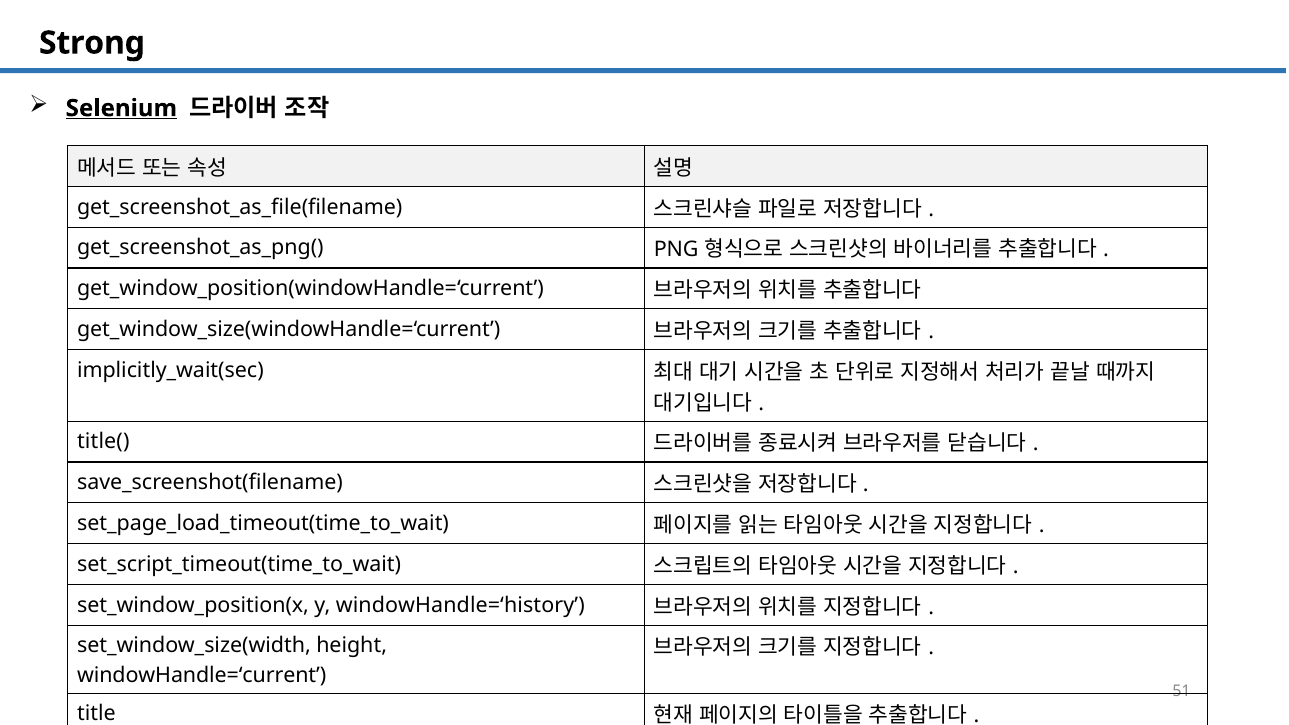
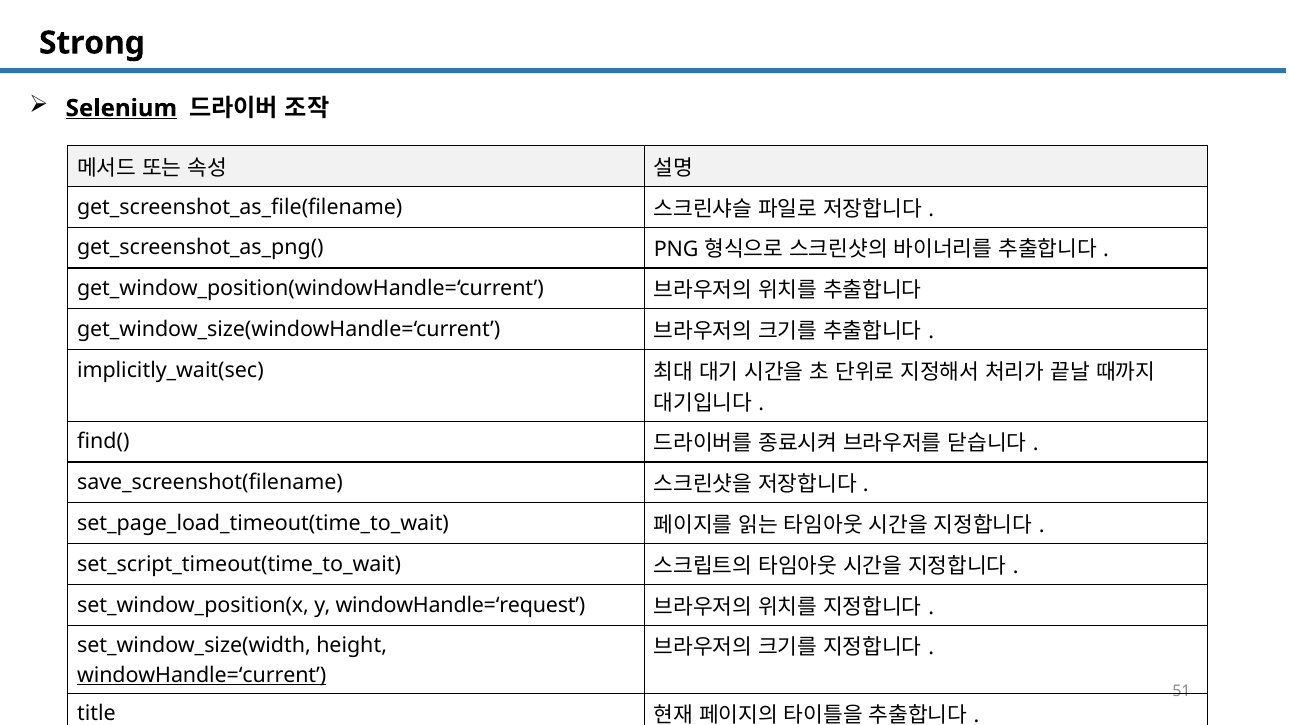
title(: title( -> find( (103, 442)
windowHandle=‘history: windowHandle=‘history -> windowHandle=‘request (460, 605)
windowHandle=‘current underline: none -> present (202, 675)
